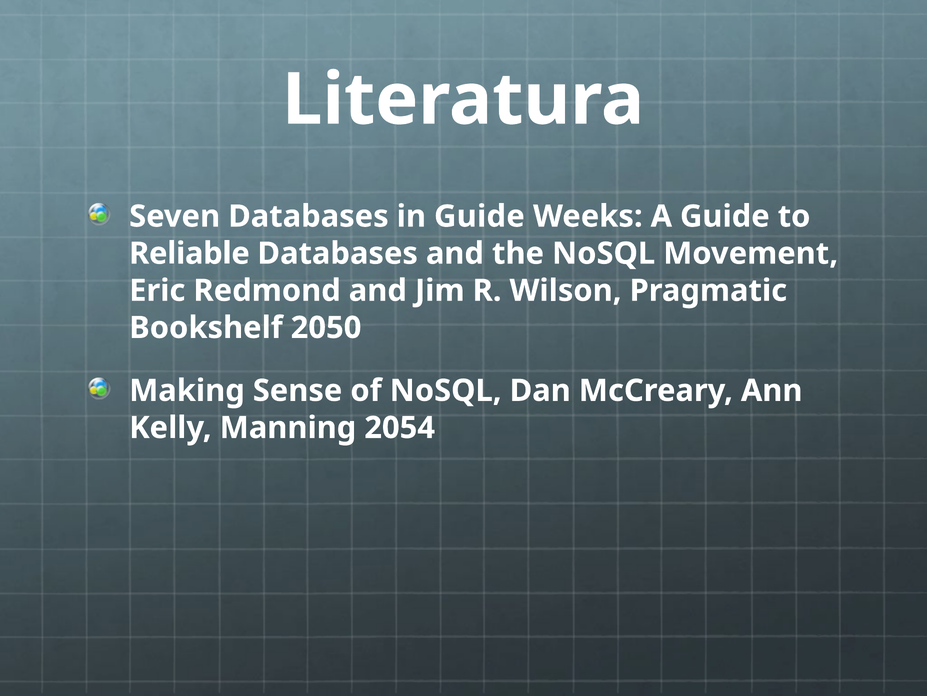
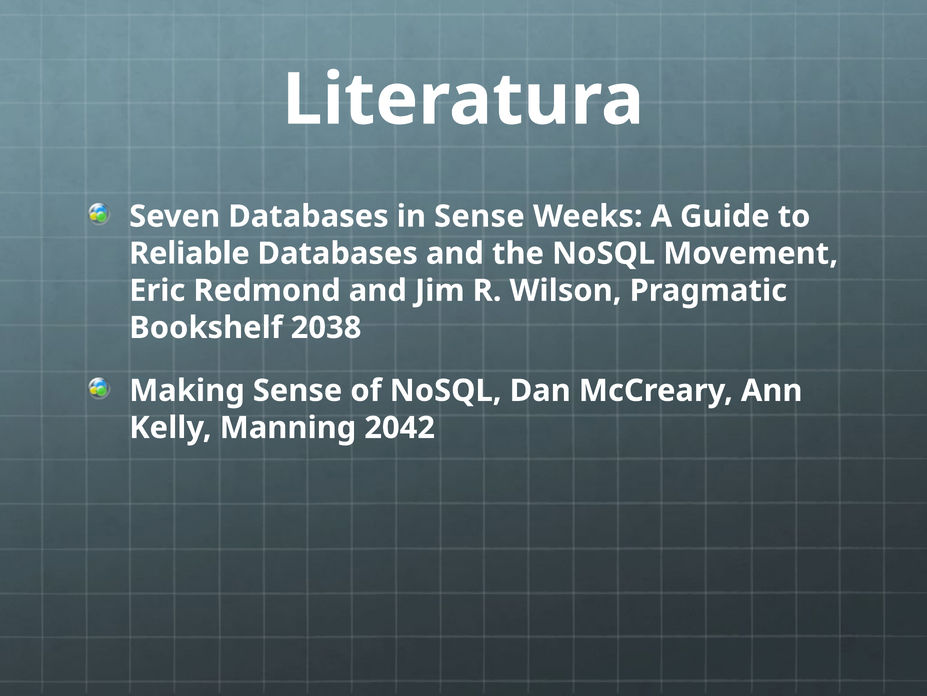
in Guide: Guide -> Sense (479, 216)
2050: 2050 -> 2038 (326, 327)
2054: 2054 -> 2042 (400, 427)
